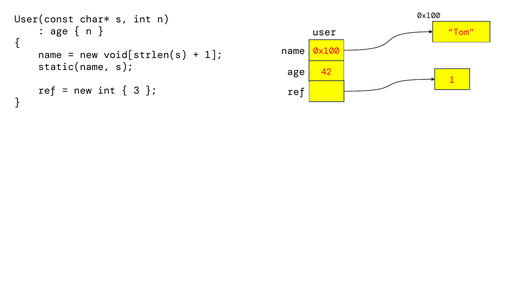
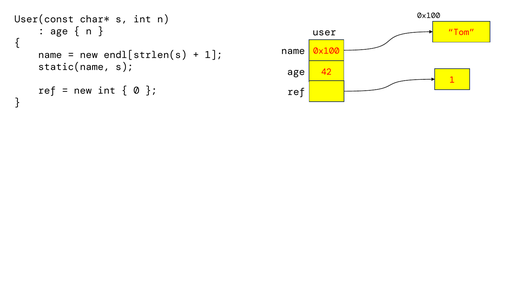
void[strlen(s: void[strlen(s -> endl[strlen(s (145, 55)
3: 3 -> 0 (136, 91)
